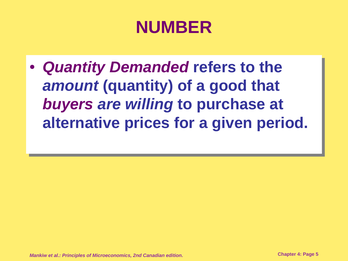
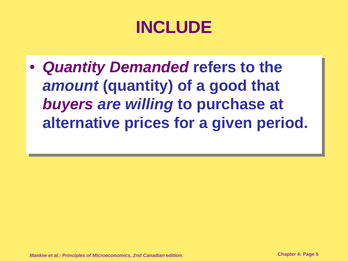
NUMBER: NUMBER -> INCLUDE (174, 27)
